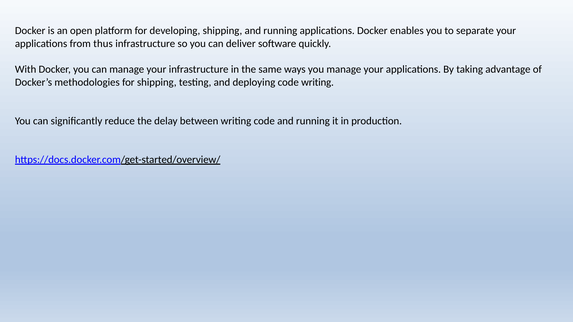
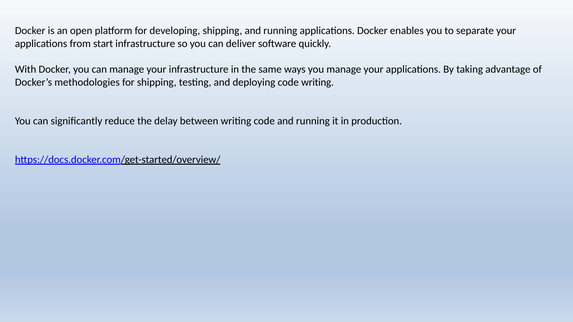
thus: thus -> start (103, 44)
